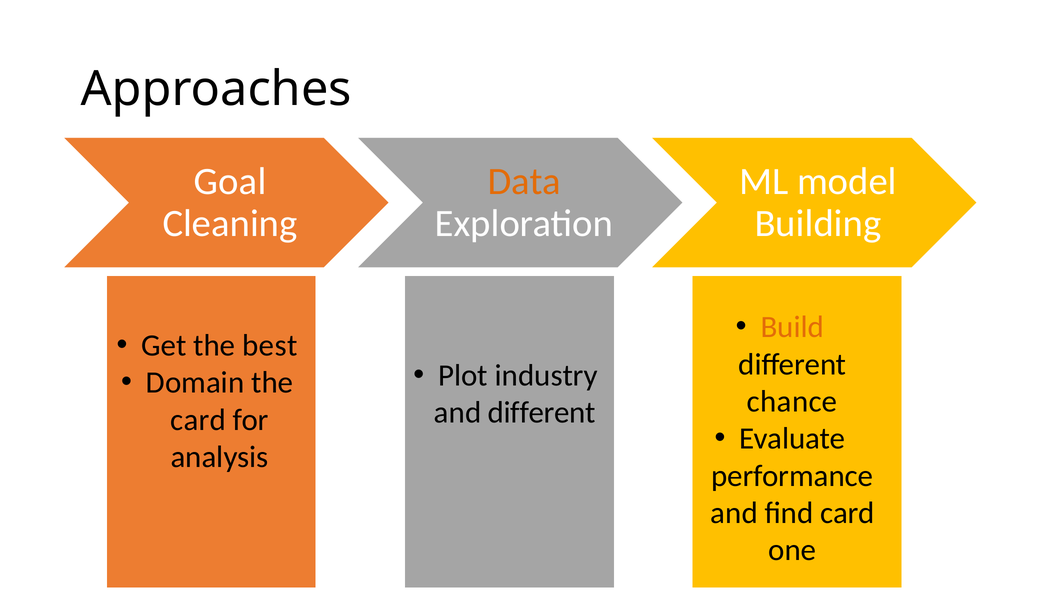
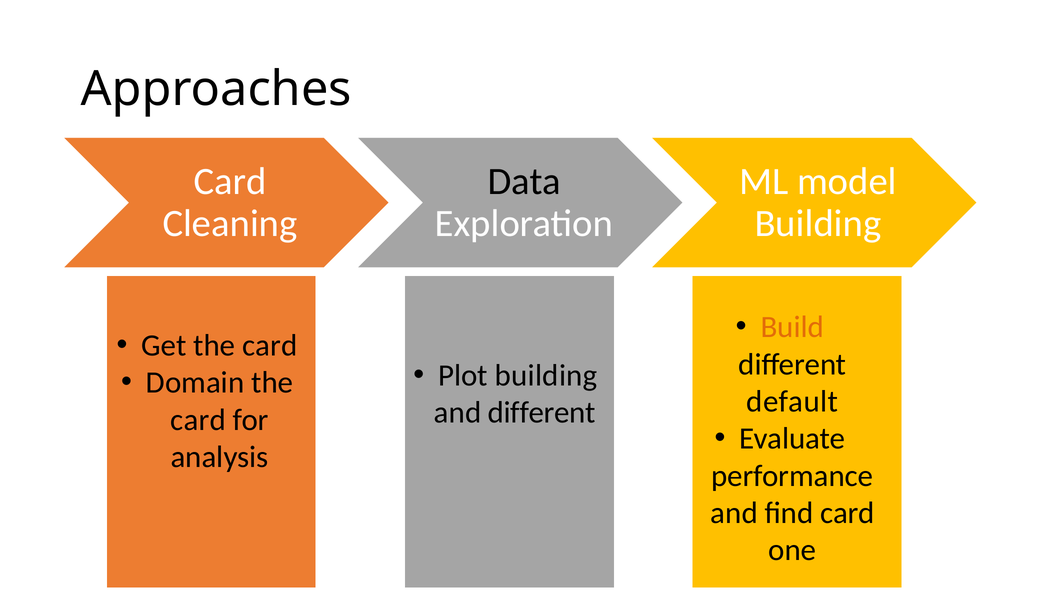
Goal: Goal -> Card (230, 181)
Data colour: orange -> black (524, 181)
Get the best: best -> card (270, 345)
Plot industry: industry -> building (546, 375)
chance: chance -> default (792, 401)
